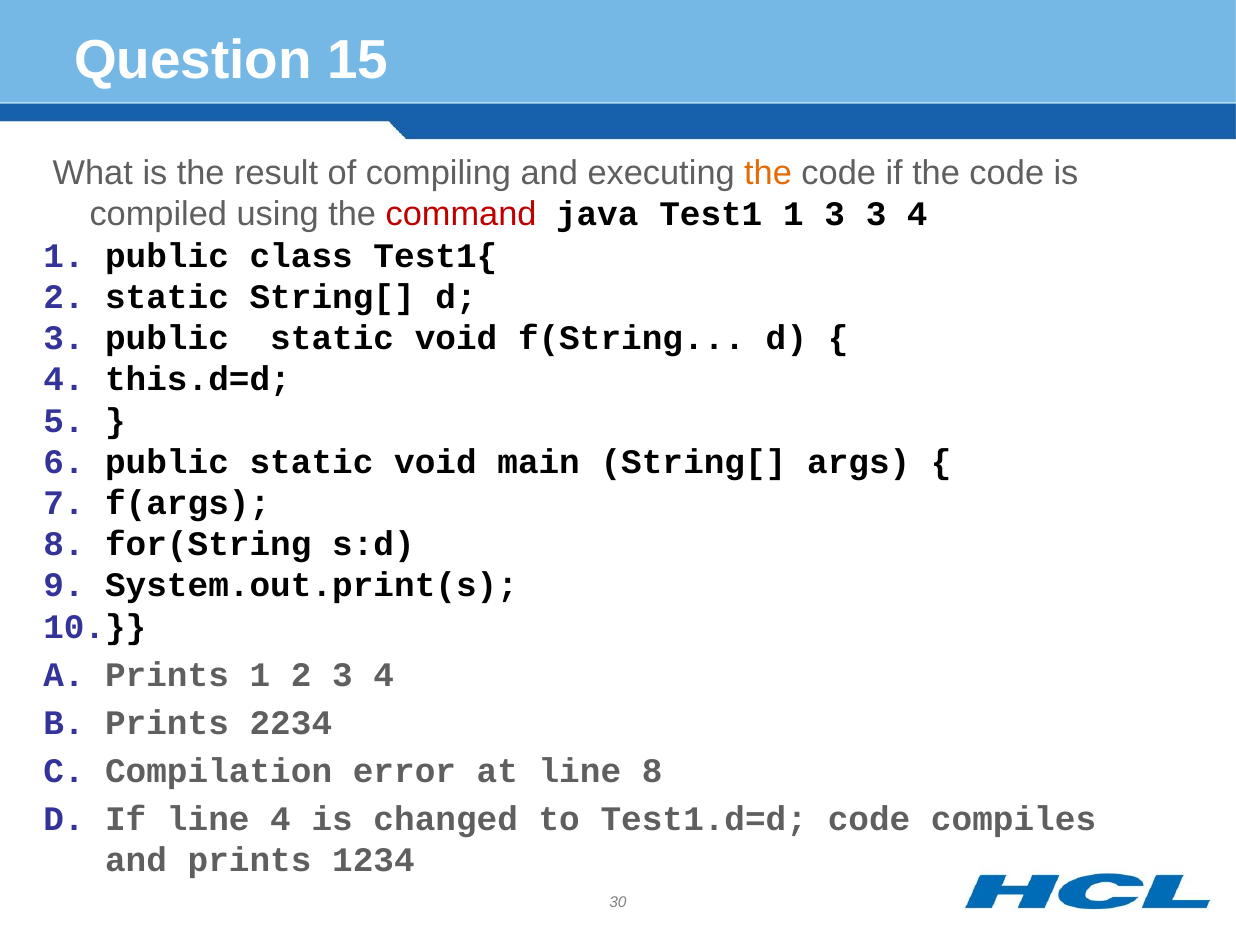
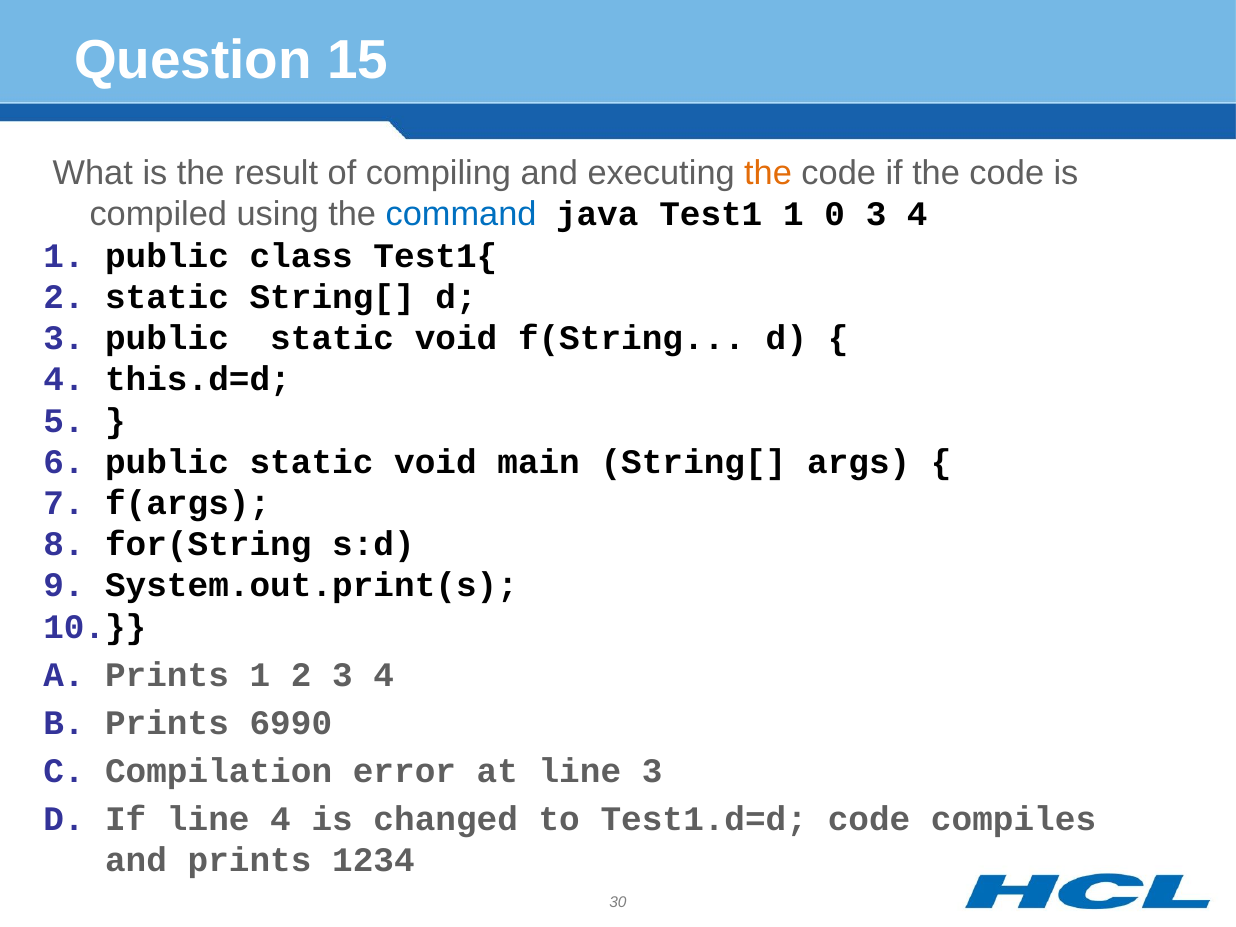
command colour: red -> blue (461, 215)
1 3: 3 -> 0 (835, 215)
2234: 2234 -> 6990 (291, 723)
line 8: 8 -> 3 (652, 771)
